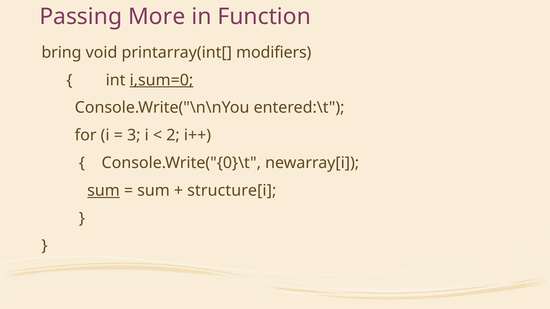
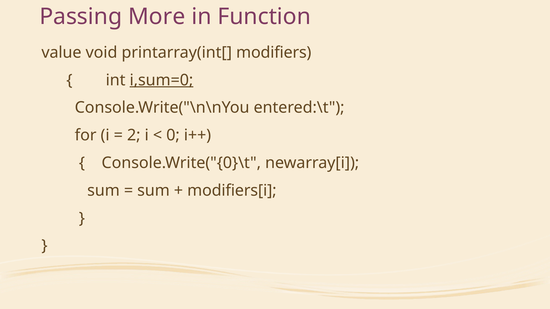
bring: bring -> value (61, 53)
3: 3 -> 2 (134, 135)
2: 2 -> 0 (173, 135)
sum underline: present -> none (103, 191)
structure[i: structure[i -> modifiers[i (232, 191)
